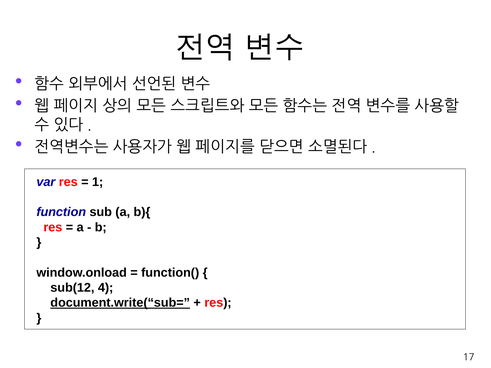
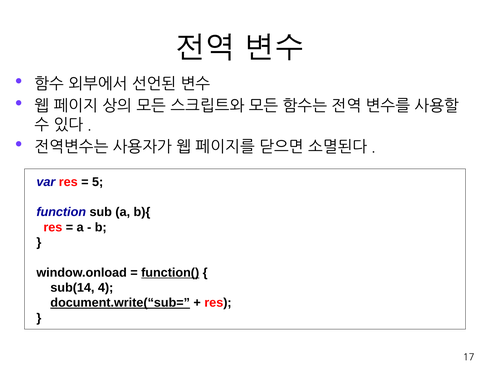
1: 1 -> 5 (98, 182)
function( underline: none -> present (170, 273)
sub(12: sub(12 -> sub(14 (72, 288)
